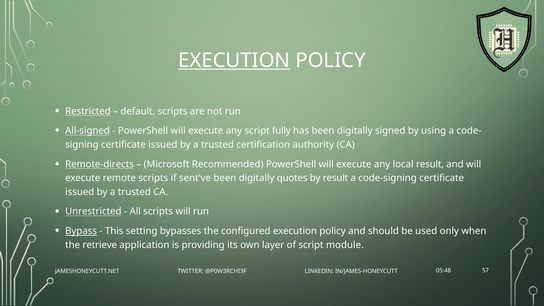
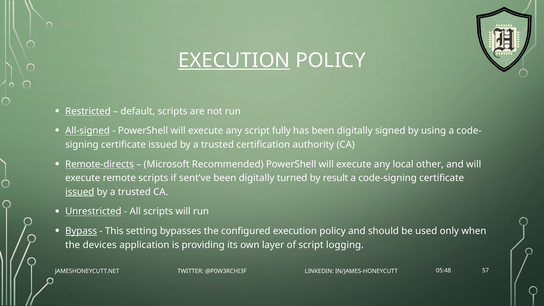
local result: result -> other (430, 164)
quotes: quotes -> turned (292, 178)
issued underline: none -> present (80, 192)
retrieve: retrieve -> devices (100, 245)
module: module -> logging (345, 245)
